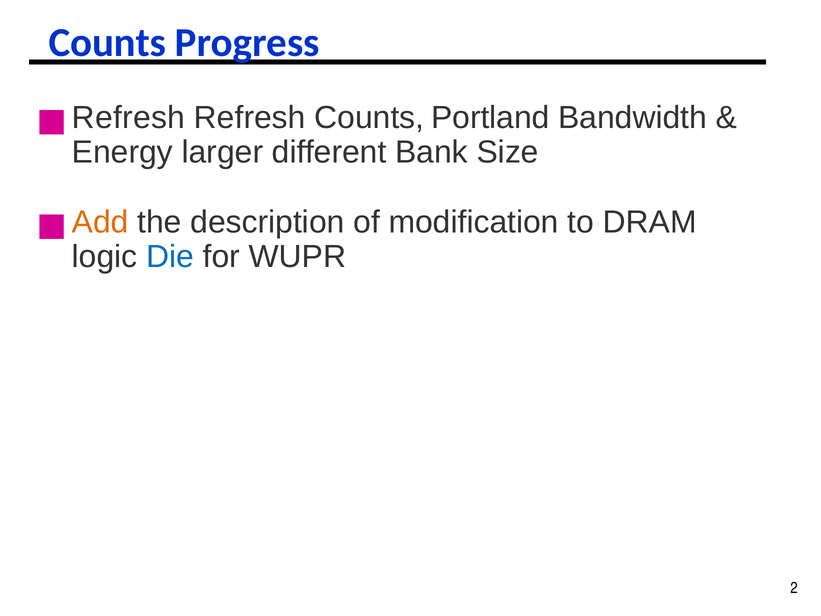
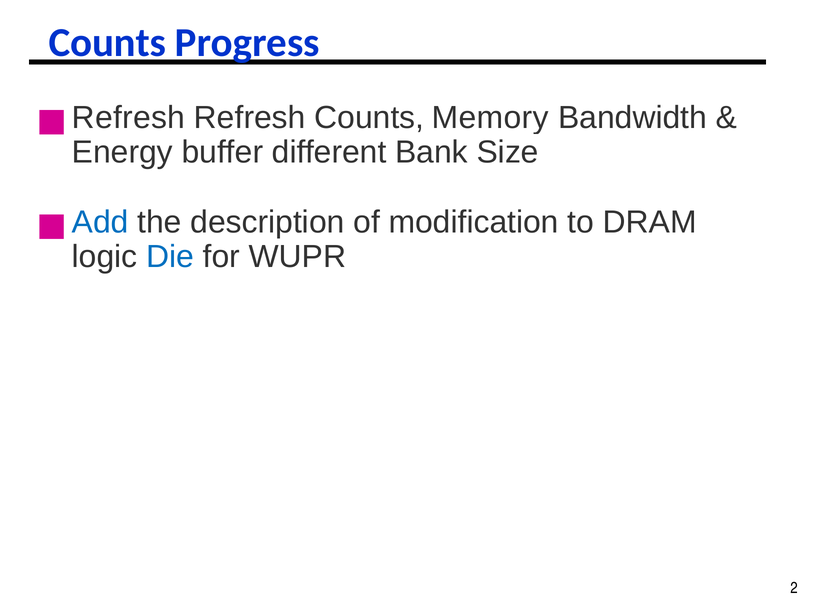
Portland: Portland -> Memory (490, 118)
larger: larger -> buffer (222, 152)
Add colour: orange -> blue (100, 222)
